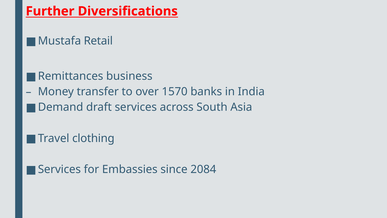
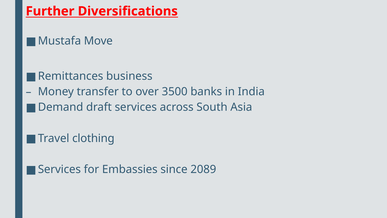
Retail: Retail -> Move (98, 41)
1570: 1570 -> 3500 (175, 92)
2084: 2084 -> 2089 (203, 169)
